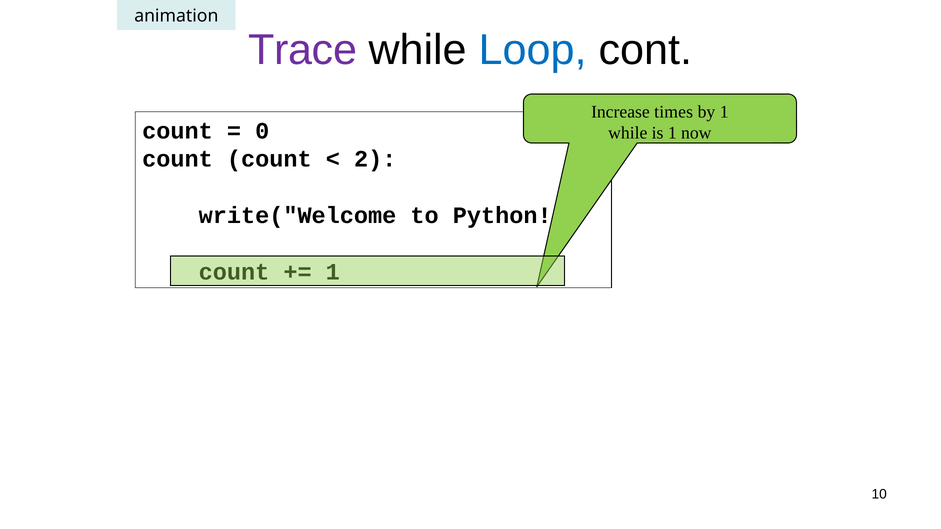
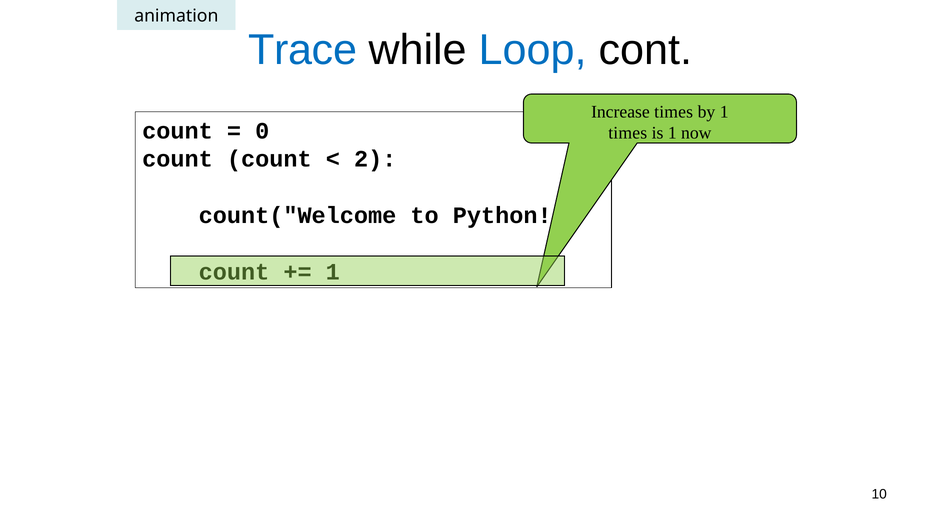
Trace colour: purple -> blue (303, 50)
while: while -> times (628, 133)
write("Welcome: write("Welcome -> count("Welcome (298, 216)
